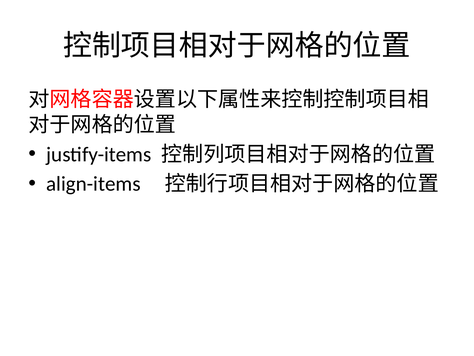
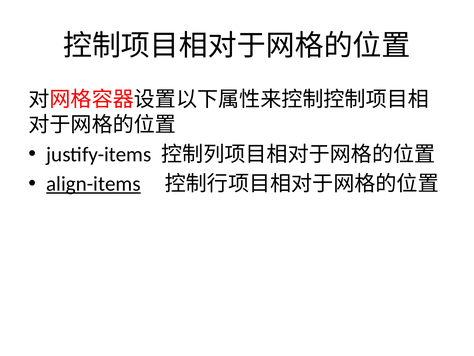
align-items underline: none -> present (93, 184)
